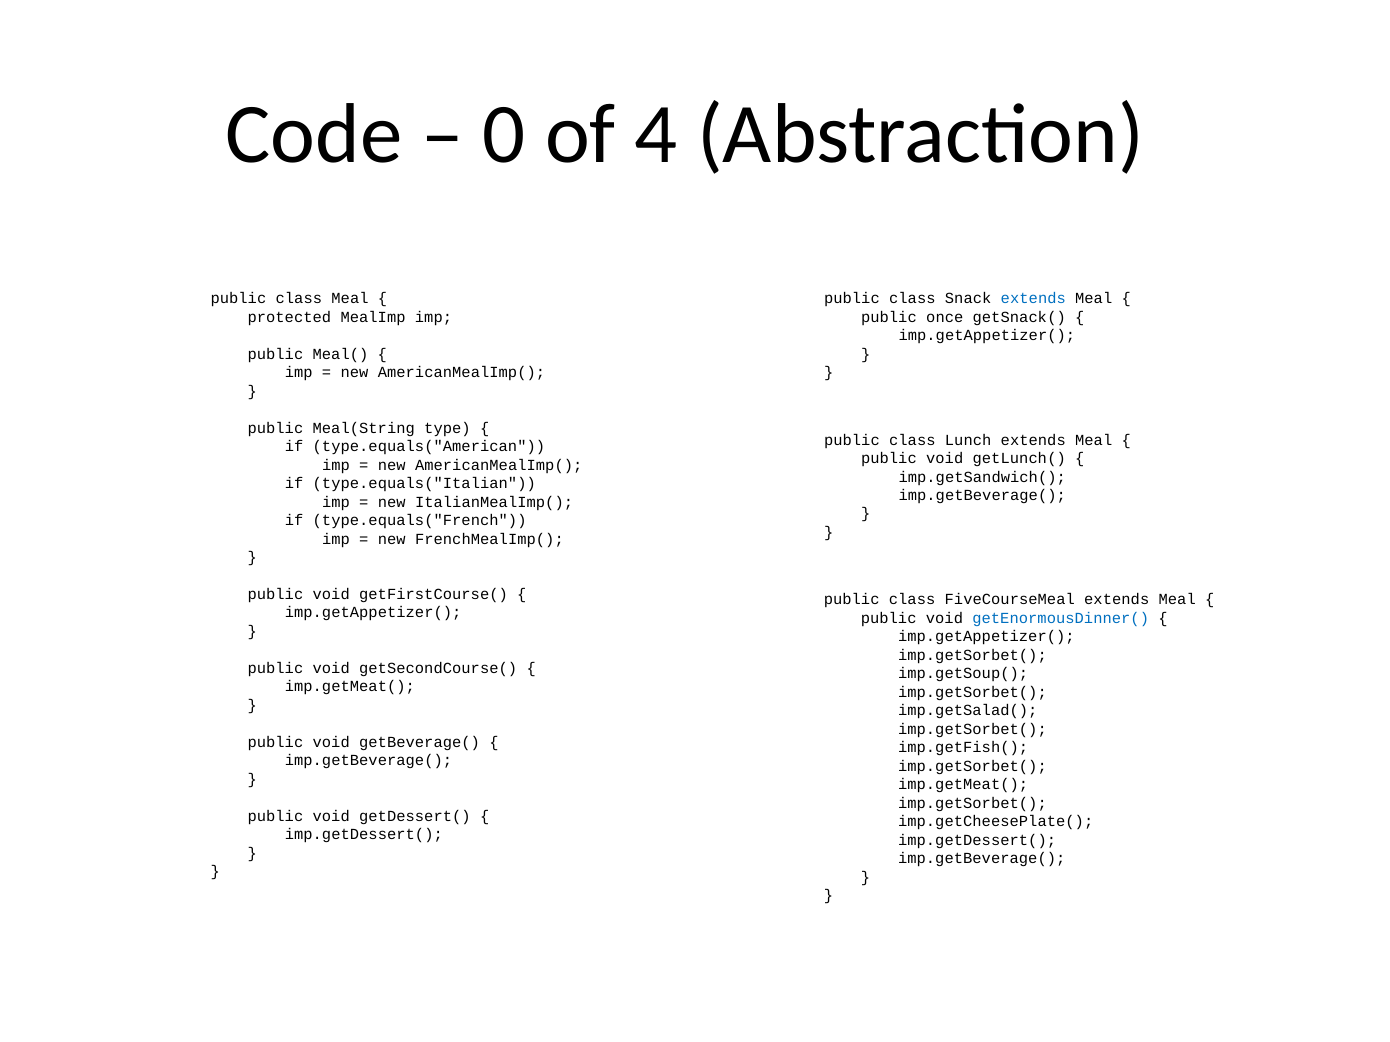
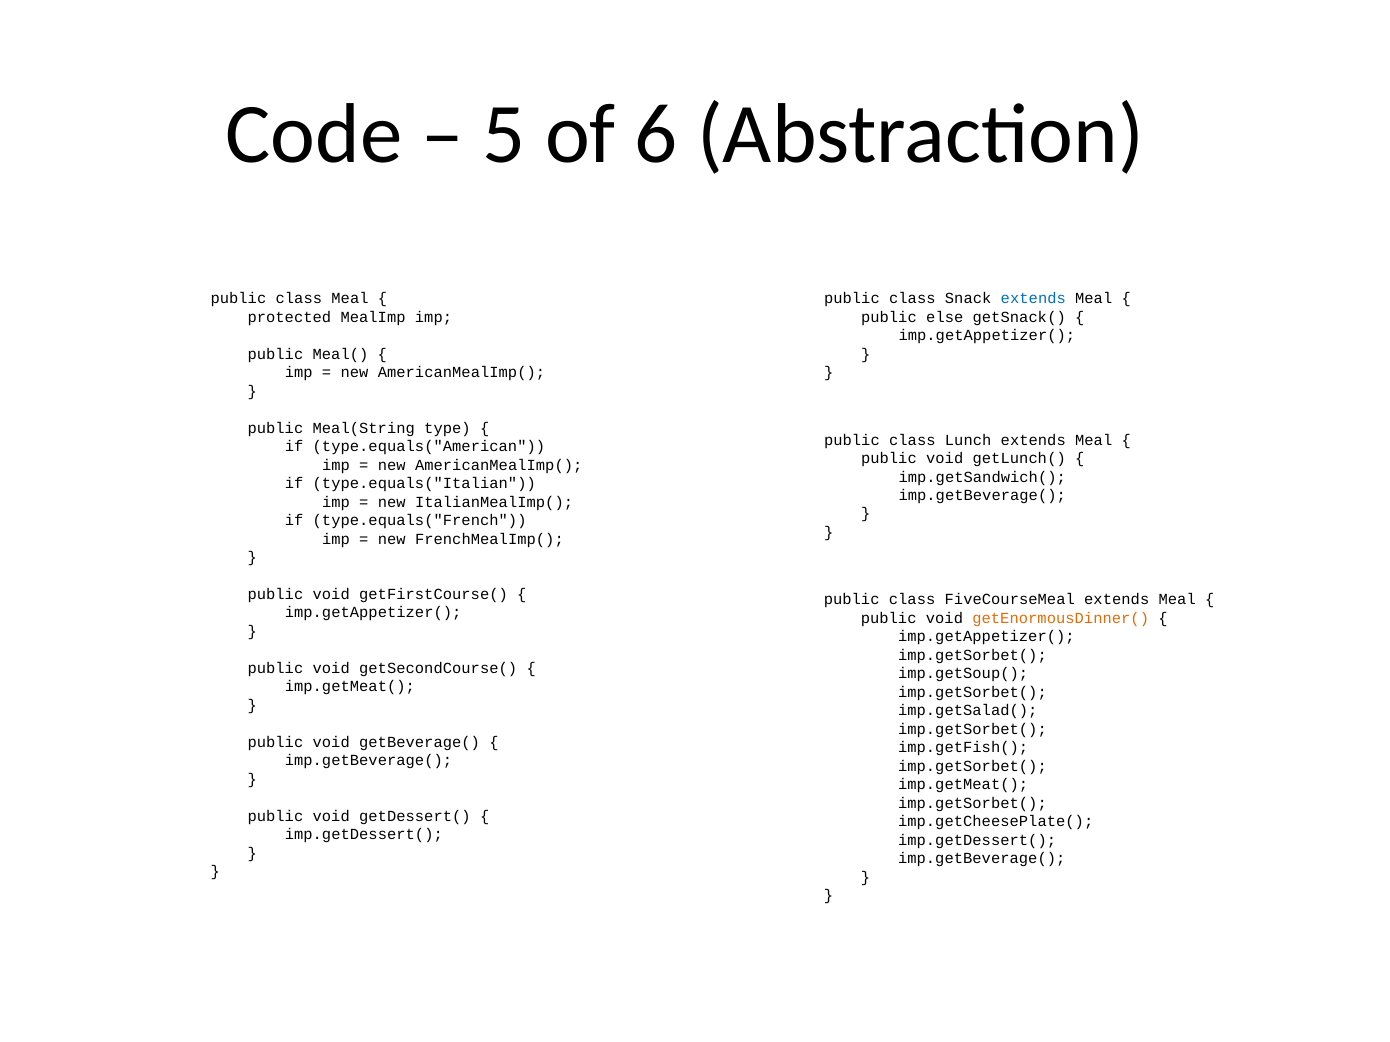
0: 0 -> 5 (504, 135)
4: 4 -> 6 (656, 135)
once: once -> else (945, 317)
getEnormousDinner( colour: blue -> orange (1061, 618)
